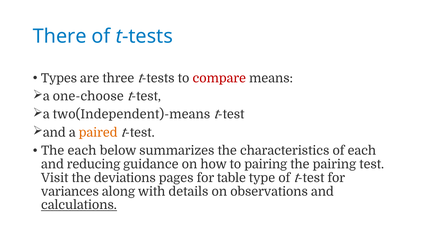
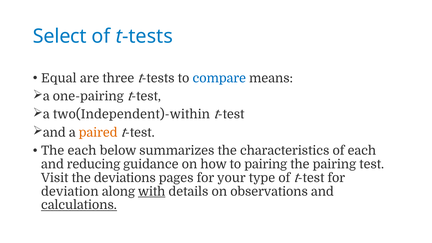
There: There -> Select (60, 36)
Types: Types -> Equal (59, 78)
compare colour: red -> blue (219, 78)
one-choose: one-choose -> one-pairing (88, 96)
two(Independent)-means: two(Independent)-means -> two(Independent)-within (131, 114)
table: table -> your (231, 178)
variances: variances -> deviation (70, 192)
with underline: none -> present (152, 192)
